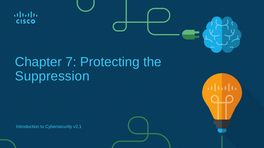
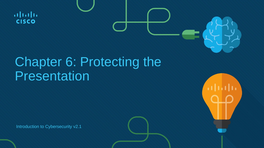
7: 7 -> 6 (71, 62)
Suppression: Suppression -> Presentation (52, 76)
